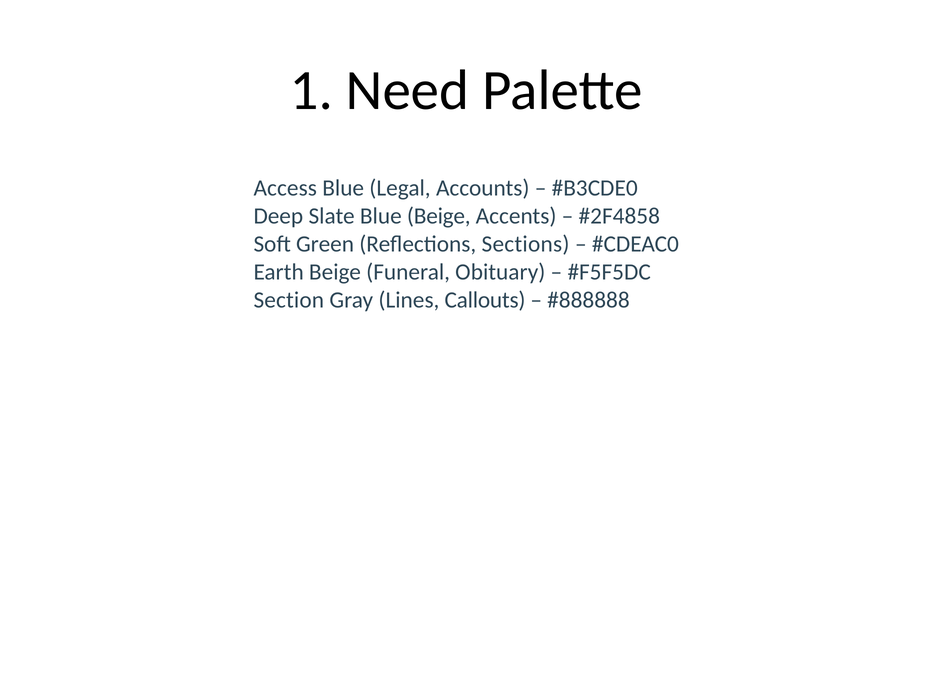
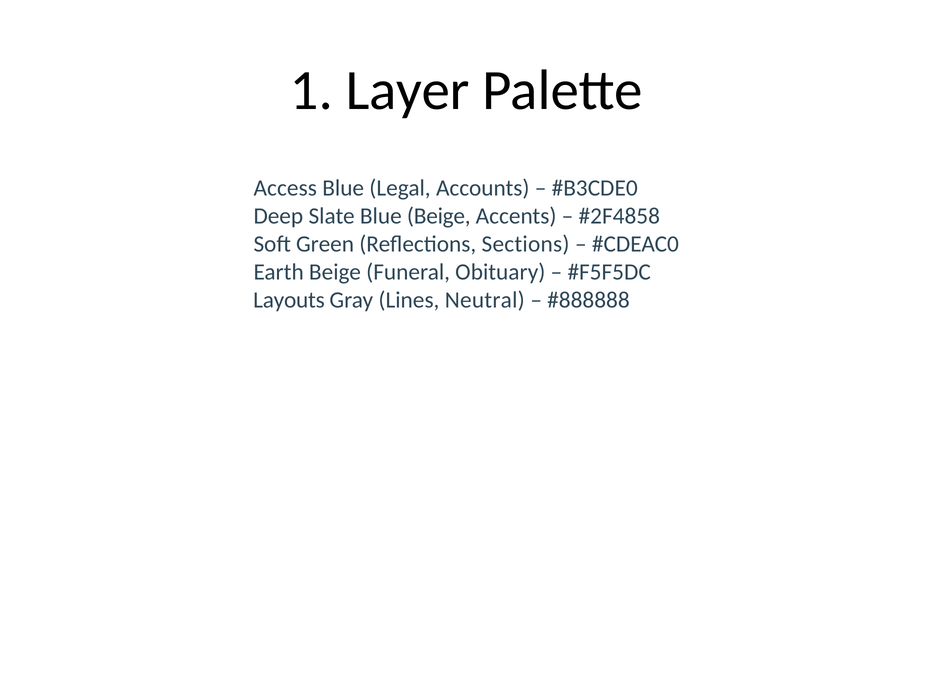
Need: Need -> Layer (408, 90)
Section: Section -> Layouts (289, 300)
Callouts: Callouts -> Neutral (485, 300)
